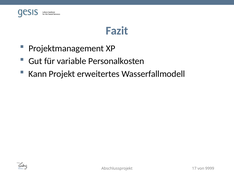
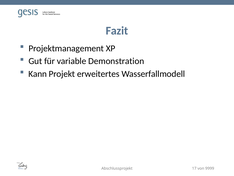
Personalkosten: Personalkosten -> Demonstration (116, 61)
